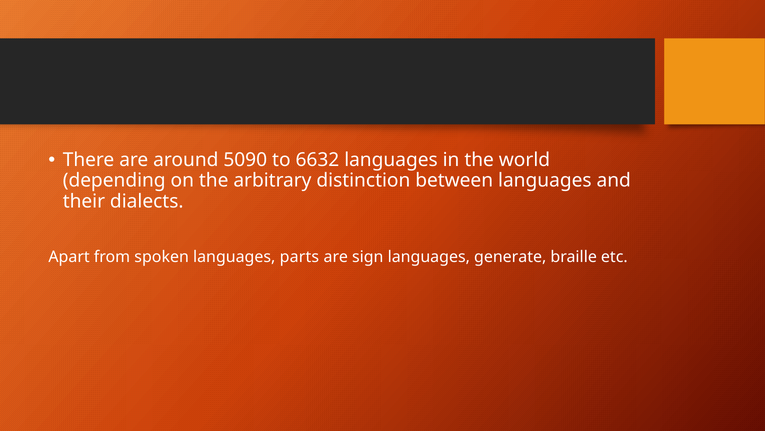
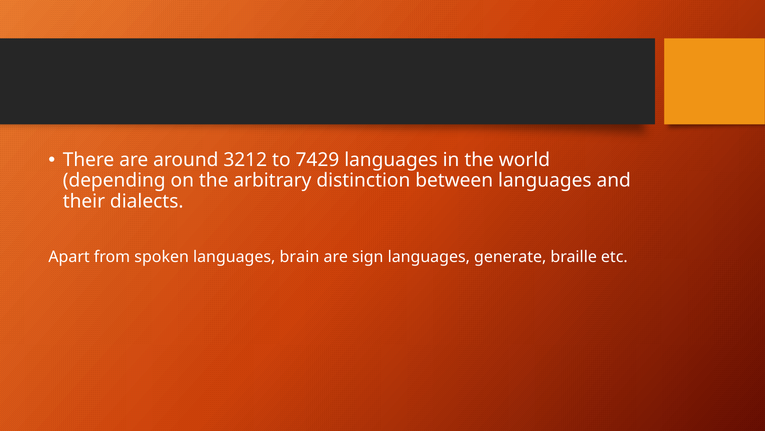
5090: 5090 -> 3212 (245, 160)
6632: 6632 -> 7429 (317, 160)
parts: parts -> brain (299, 257)
